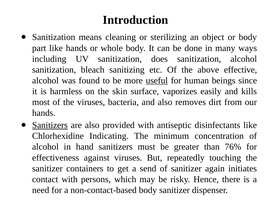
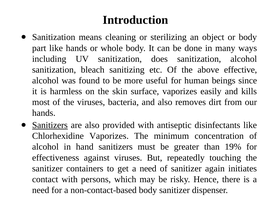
useful underline: present -> none (157, 81)
Chlorhexidine Indicating: Indicating -> Vaporizes (109, 136)
76%: 76% -> 19% (233, 147)
get a send: send -> need (148, 169)
